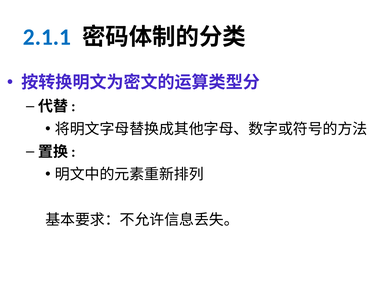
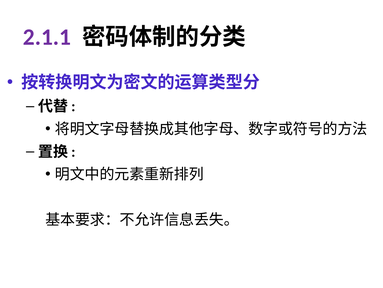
2.1.1 colour: blue -> purple (47, 37)
